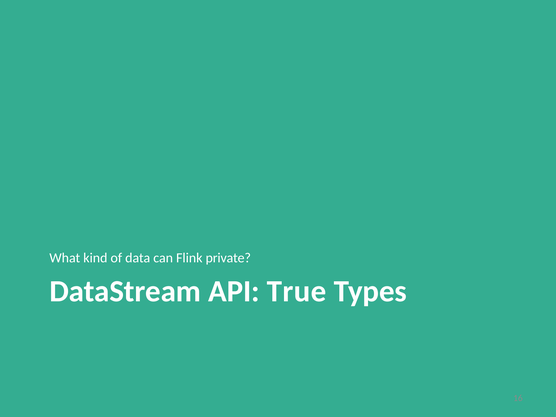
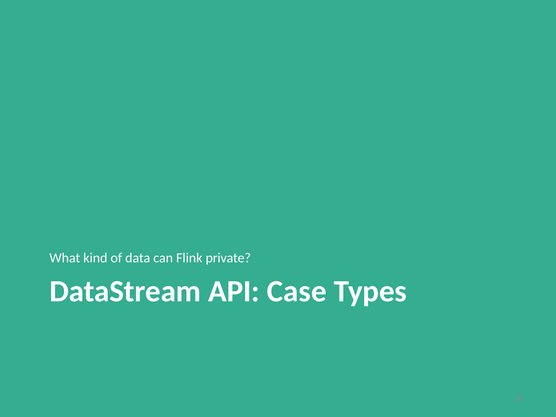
True: True -> Case (297, 291)
